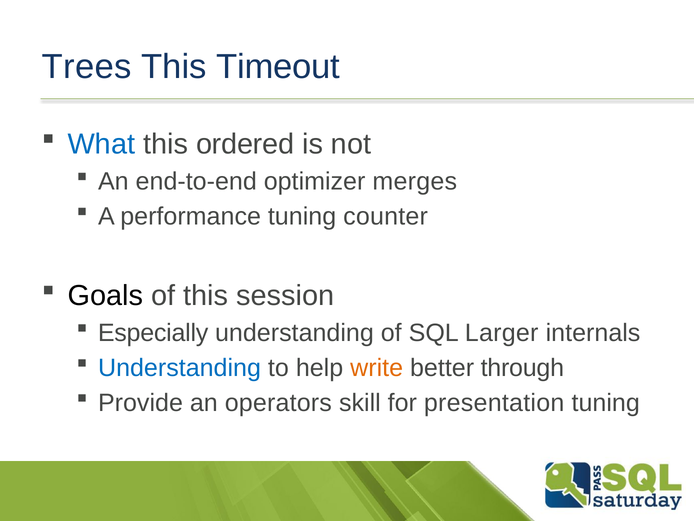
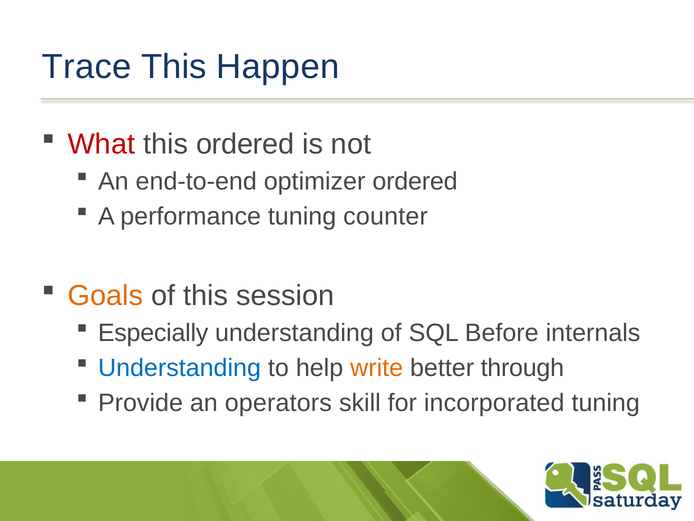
Trees: Trees -> Trace (87, 67)
Timeout: Timeout -> Happen (278, 67)
What colour: blue -> red (101, 144)
optimizer merges: merges -> ordered (415, 181)
Goals colour: black -> orange (105, 295)
Larger: Larger -> Before (502, 333)
presentation: presentation -> incorporated (494, 403)
